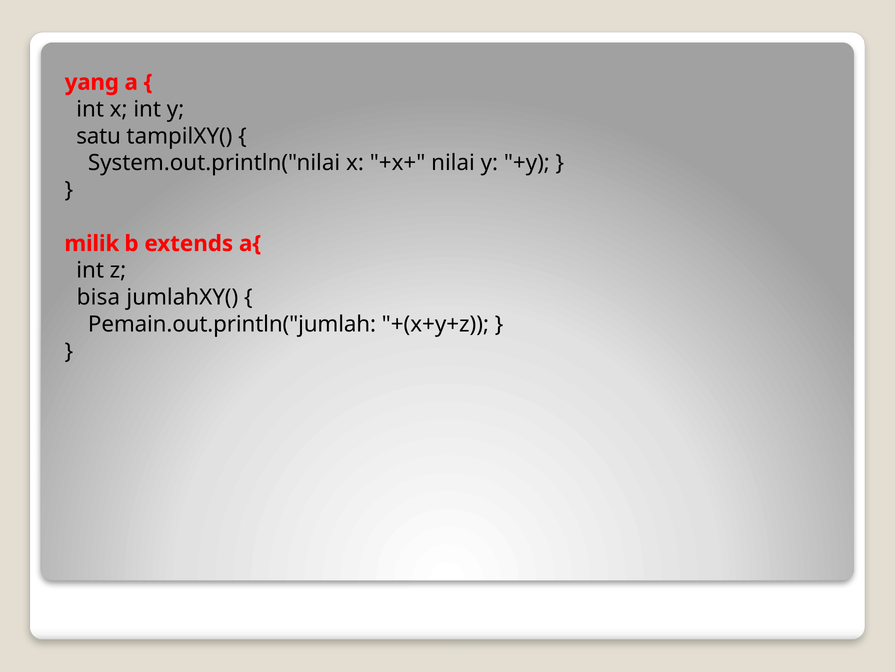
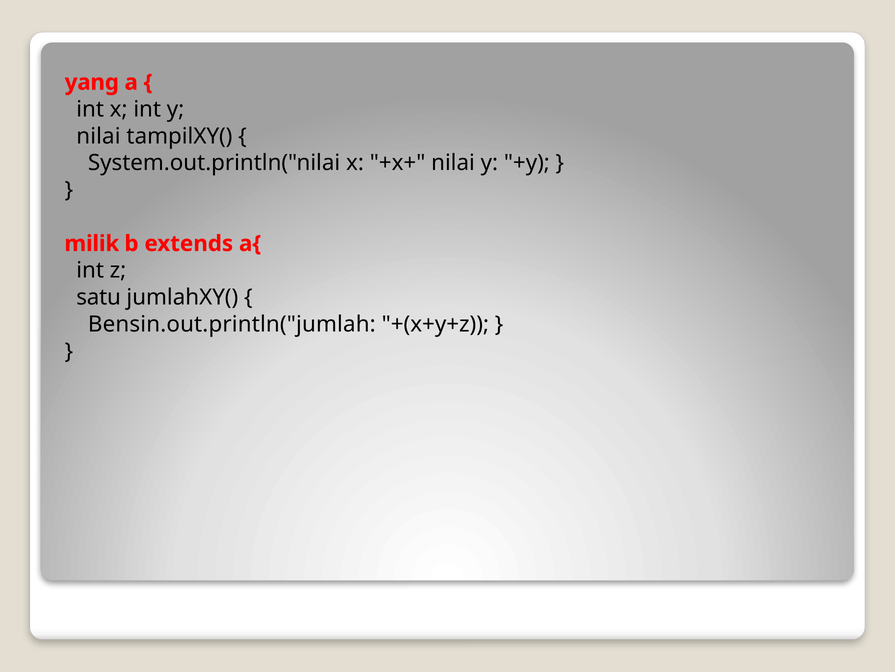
satu: satu -> nilai (98, 136)
bisa: bisa -> satu (99, 297)
Pemain.out.println("jumlah: Pemain.out.println("jumlah -> Bensin.out.println("jumlah (232, 324)
